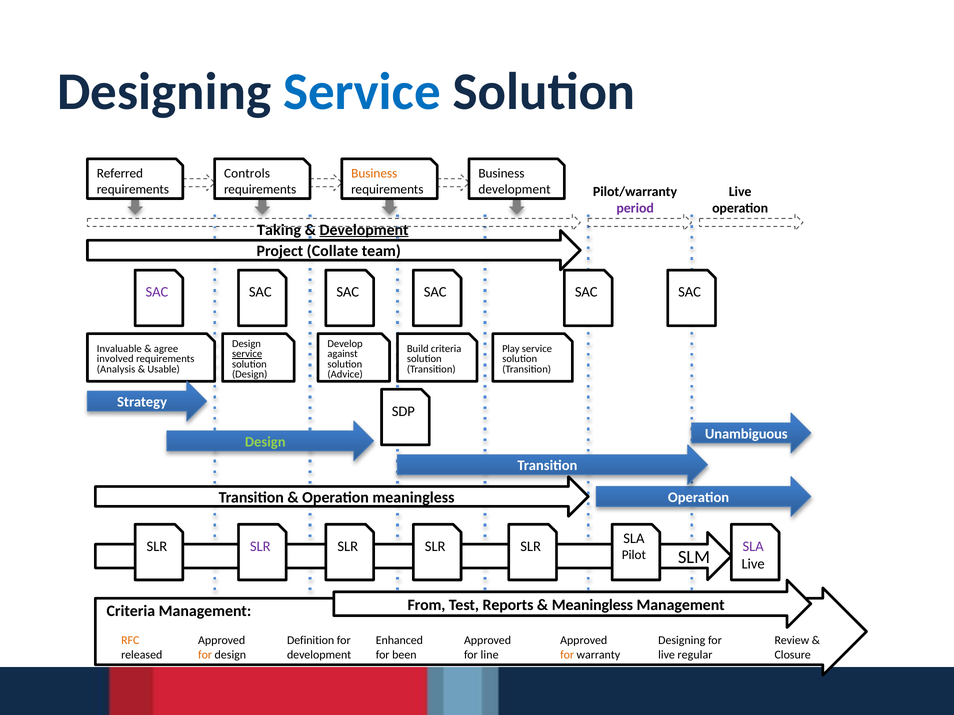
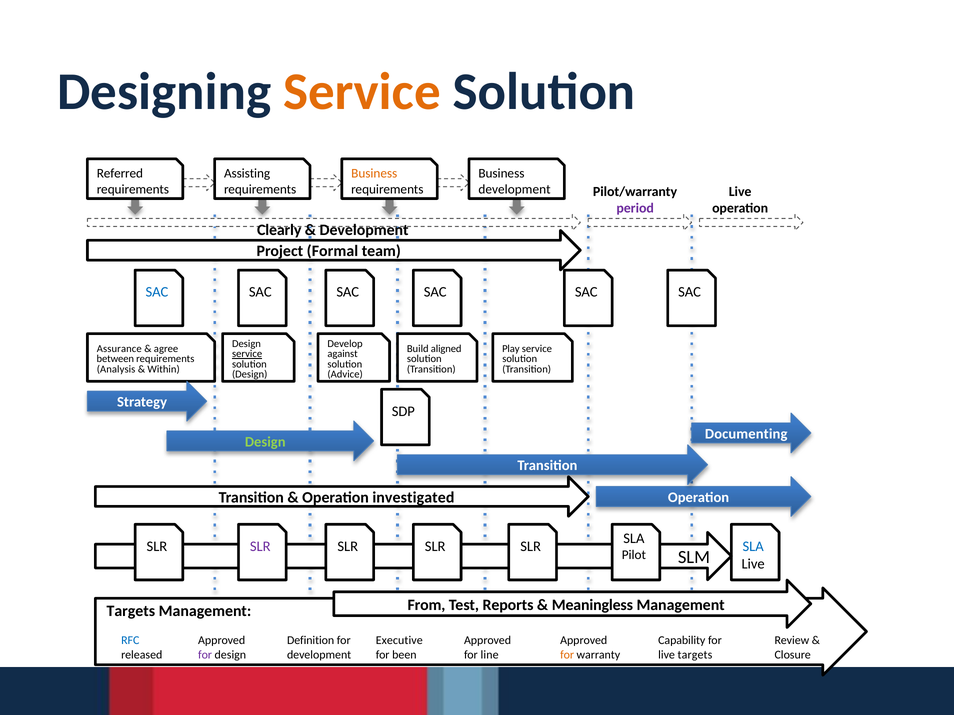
Service colour: blue -> orange (362, 92)
Controls: Controls -> Assisting (247, 173)
Taking: Taking -> Clearly (279, 230)
Development underline: present -> none (364, 230)
Collate: Collate -> Formal (332, 251)
SAC colour: purple -> blue (157, 292)
Invaluable: Invaluable -> Assurance (119, 349)
Build criteria: criteria -> aligned (446, 349)
involved: involved -> between (115, 359)
Usable: Usable -> Within (164, 369)
Unambiguous: Unambiguous -> Documenting (746, 434)
Operation meaningless: meaningless -> investigated (413, 498)
SLA colour: purple -> blue (753, 547)
Criteria: Criteria -> Targets (131, 612)
RFC colour: orange -> blue (130, 641)
Enhanced: Enhanced -> Executive (399, 641)
Designing: Designing -> Capability (682, 641)
for colour: orange -> purple (205, 655)
live regular: regular -> targets (695, 655)
